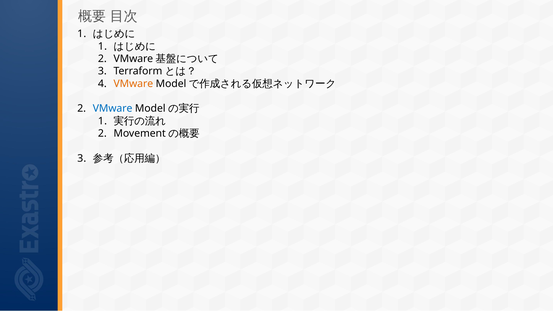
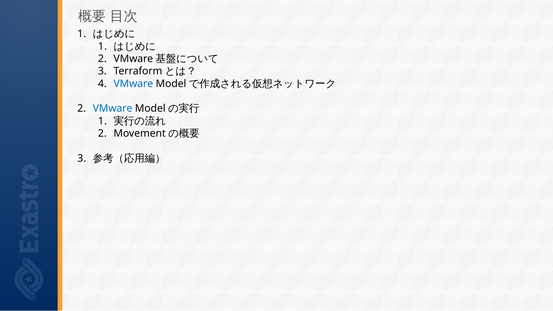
VMware colour: orange -> blue (133, 84)
